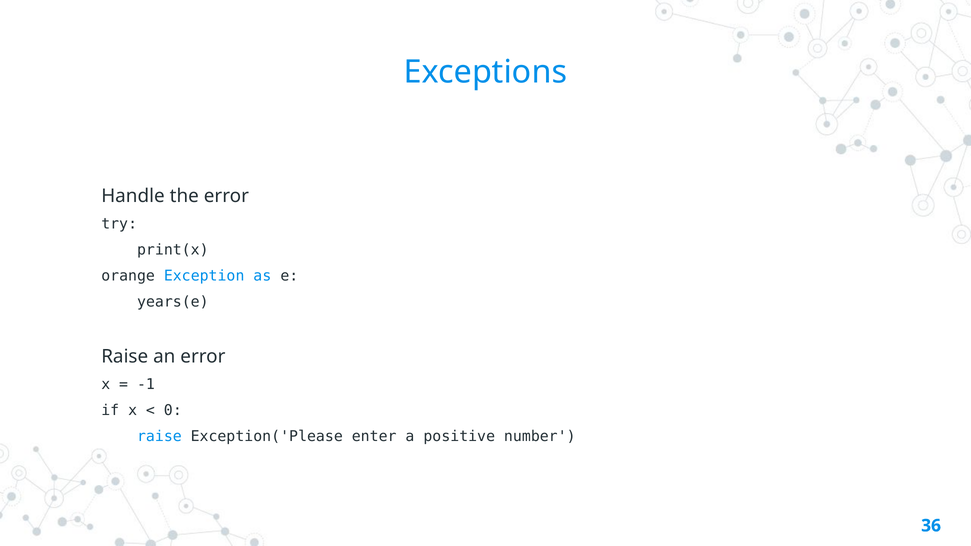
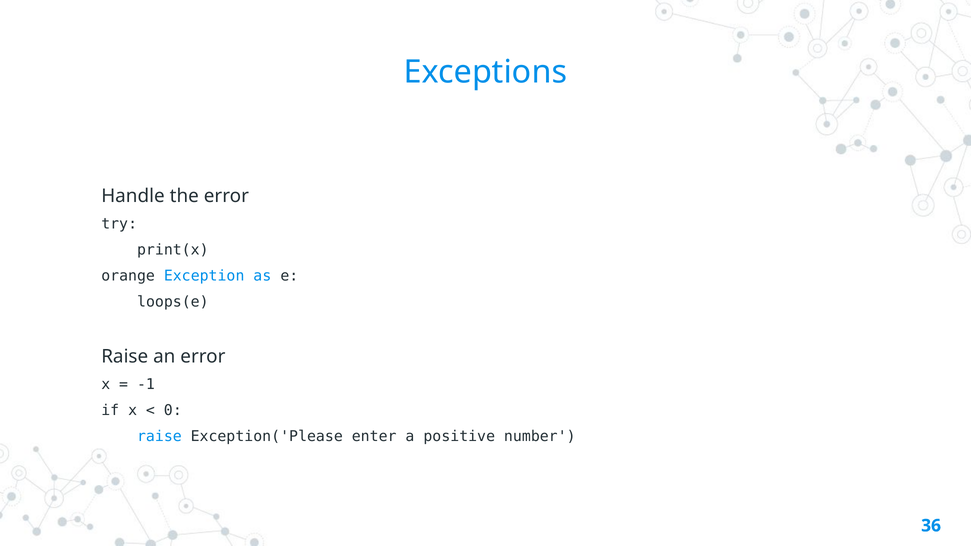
years(e: years(e -> loops(e (173, 302)
